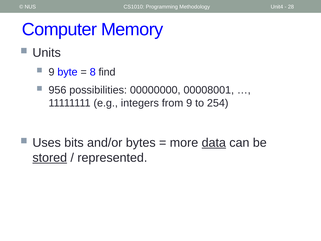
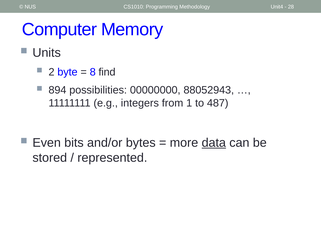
9: 9 -> 2 (51, 72)
956: 956 -> 894 (57, 90)
00008001: 00008001 -> 88052943 (209, 90)
from 9: 9 -> 1 (189, 103)
254: 254 -> 487 (218, 103)
Uses: Uses -> Even (47, 143)
stored underline: present -> none (50, 158)
